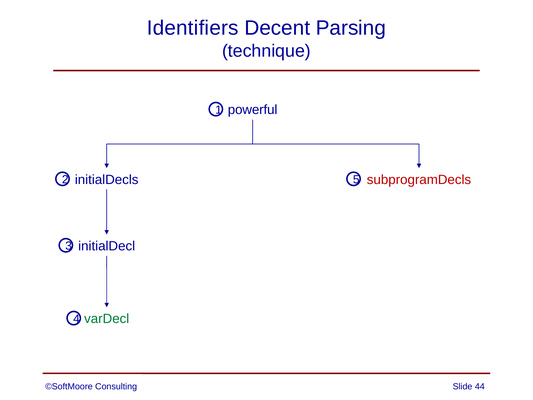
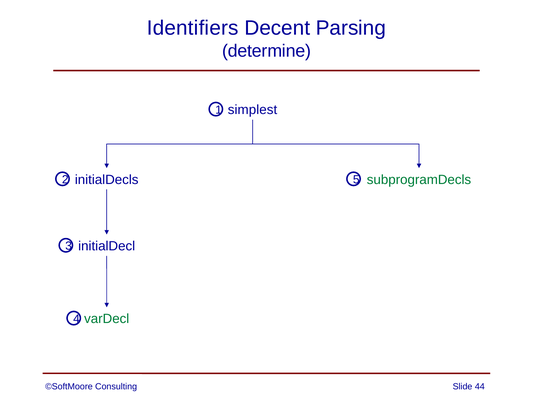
technique: technique -> determine (267, 51)
powerful: powerful -> simplest (253, 110)
subprogramDecls colour: red -> green (419, 180)
